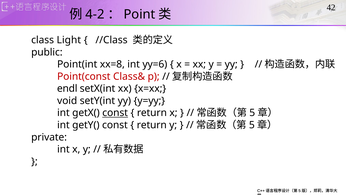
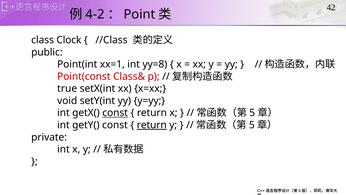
Light: Light -> Clock (69, 40)
xx=8: xx=8 -> xx=1 (112, 64)
yy=6: yy=6 -> yy=8 (155, 64)
endl: endl -> true (67, 88)
return underline: none -> present (152, 125)
